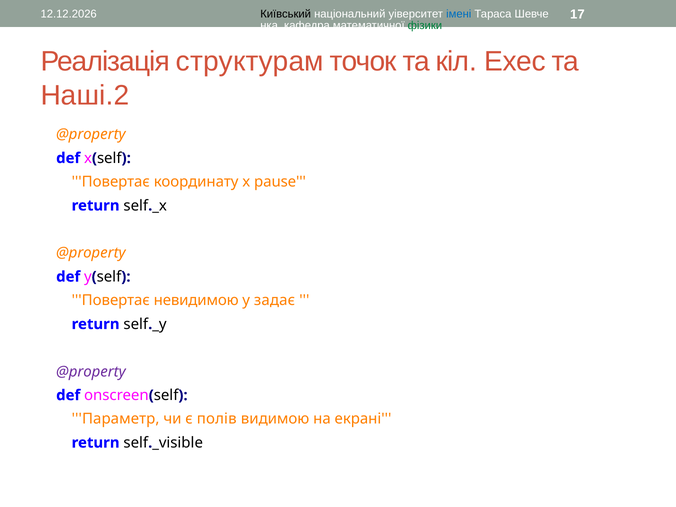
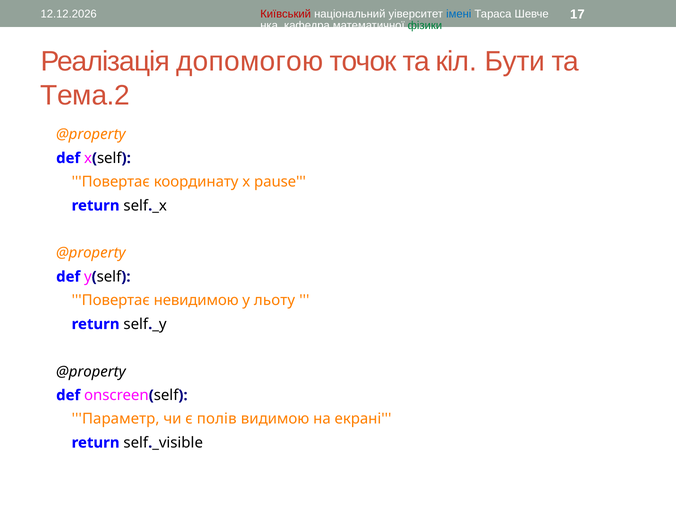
Київський colour: black -> red (286, 14)
структурам: структурам -> допомогою (250, 62)
Exec: Exec -> Бути (515, 62)
Наші.2: Наші.2 -> Тема.2 (85, 95)
задає: задає -> льоту (275, 300)
@property colour: purple -> black (91, 372)
